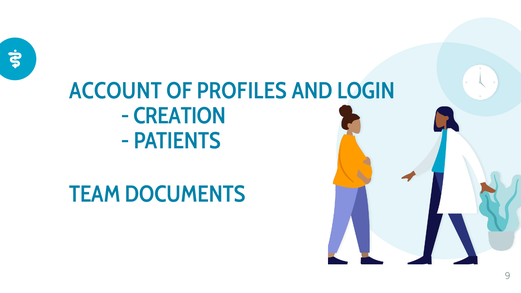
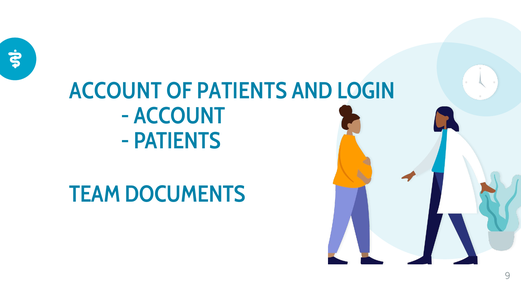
OF PROFILES: PROFILES -> PATIENTS (242, 91)
CREATION: CREATION -> ACCOUNT (179, 116)
